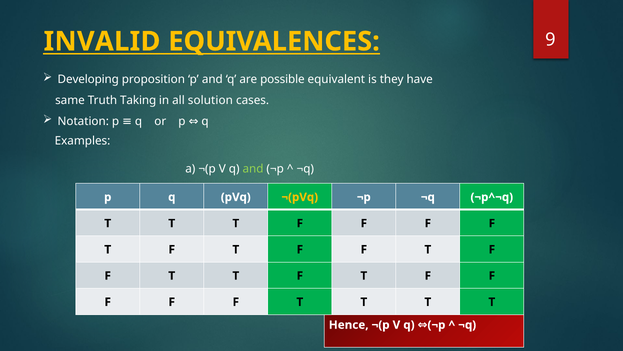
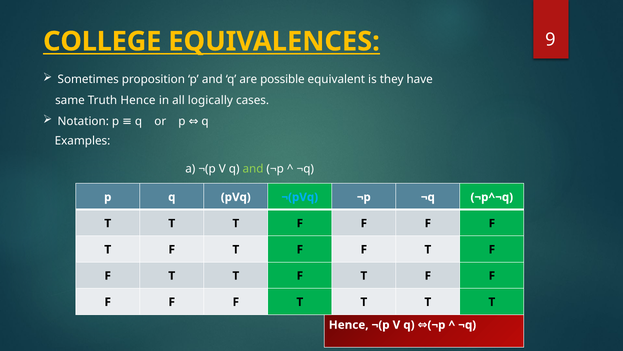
INVALID: INVALID -> COLLEGE (102, 41)
Developing: Developing -> Sometimes (88, 79)
Truth Taking: Taking -> Hence (138, 100)
solution: solution -> logically (210, 100)
¬(pVq colour: yellow -> light blue (300, 197)
